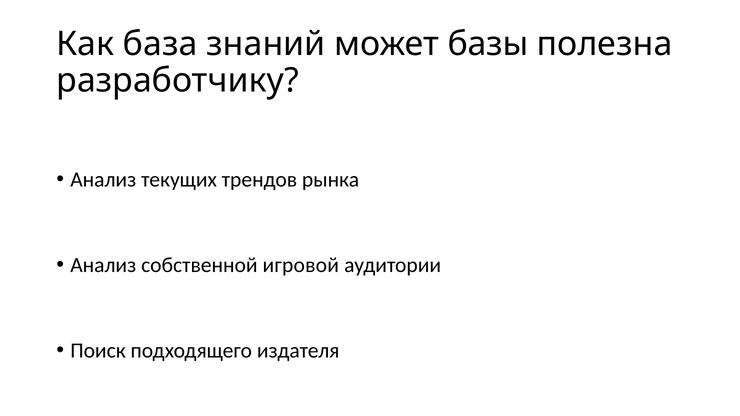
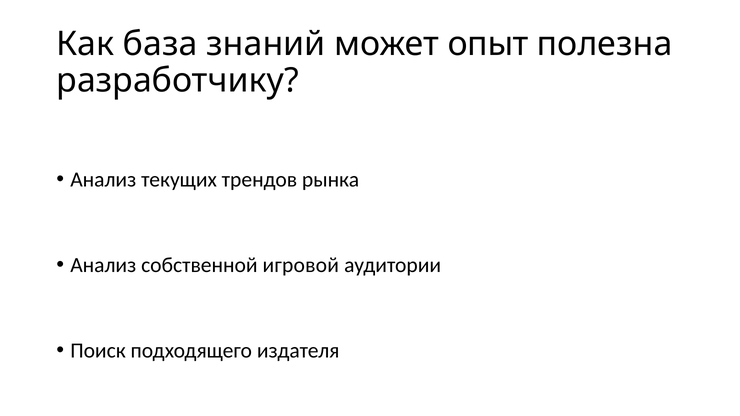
базы: базы -> опыт (488, 44)
